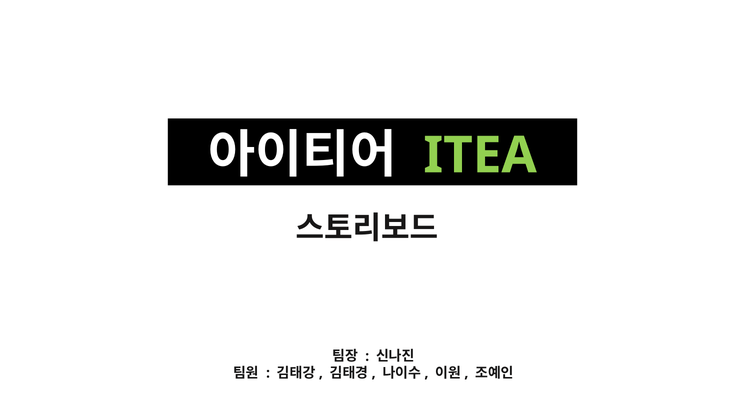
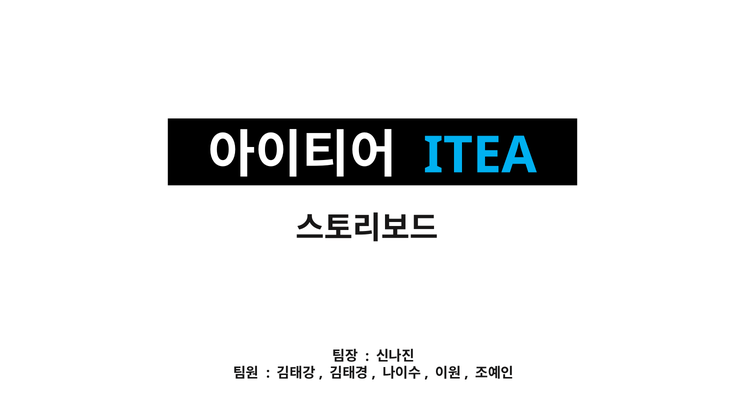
ITEA colour: light green -> light blue (480, 155)
